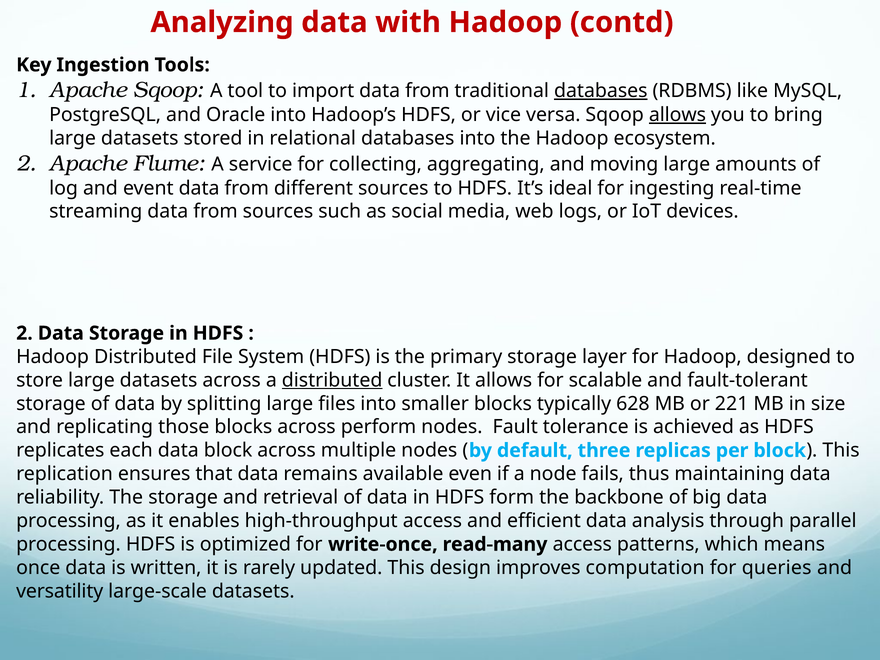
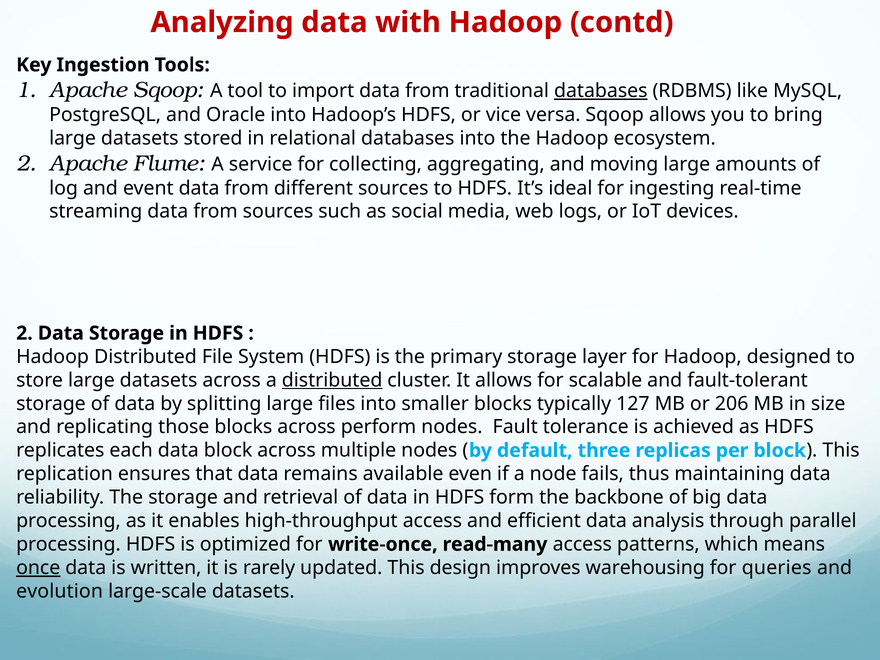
allows underline: present -> none (677, 115)
628: 628 -> 127 (633, 404)
221: 221 -> 206 (732, 404)
once underline: none -> present (38, 568)
computation: computation -> warehousing (645, 568)
versatility: versatility -> evolution (60, 591)
